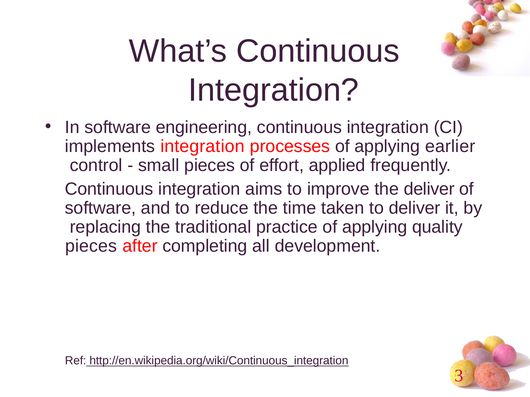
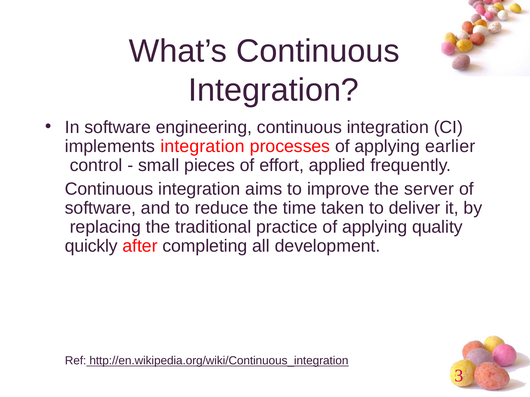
the deliver: deliver -> server (429, 189)
pieces: pieces -> quickly (91, 246)
